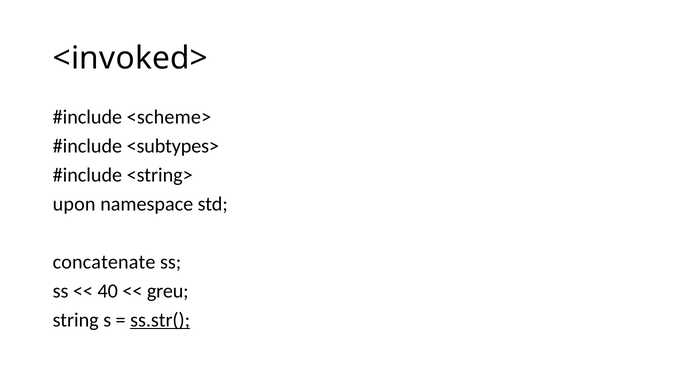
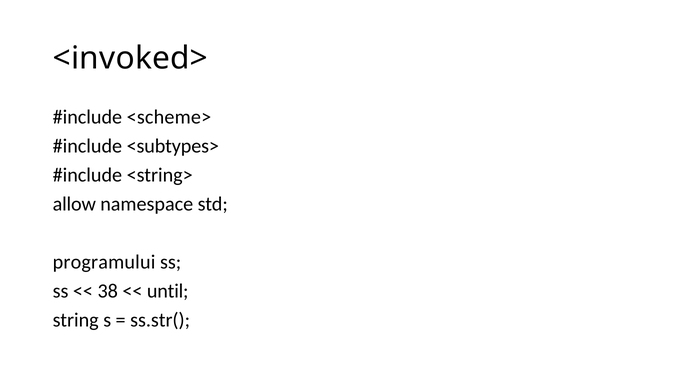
upon: upon -> allow (74, 204)
concatenate: concatenate -> programului (104, 262)
40: 40 -> 38 (108, 291)
greu: greu -> until (168, 291)
ss.str( underline: present -> none (160, 320)
